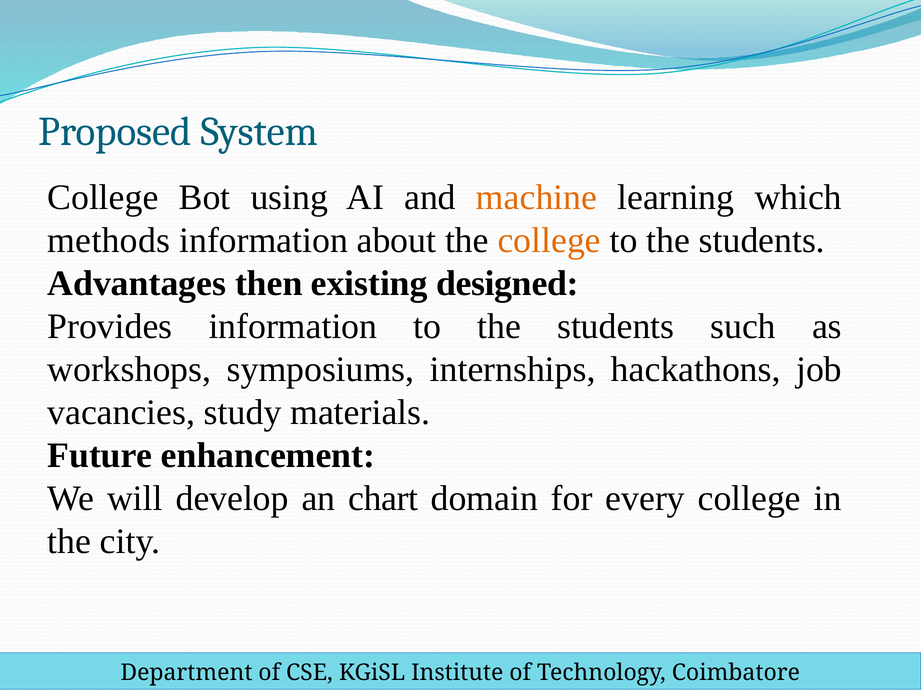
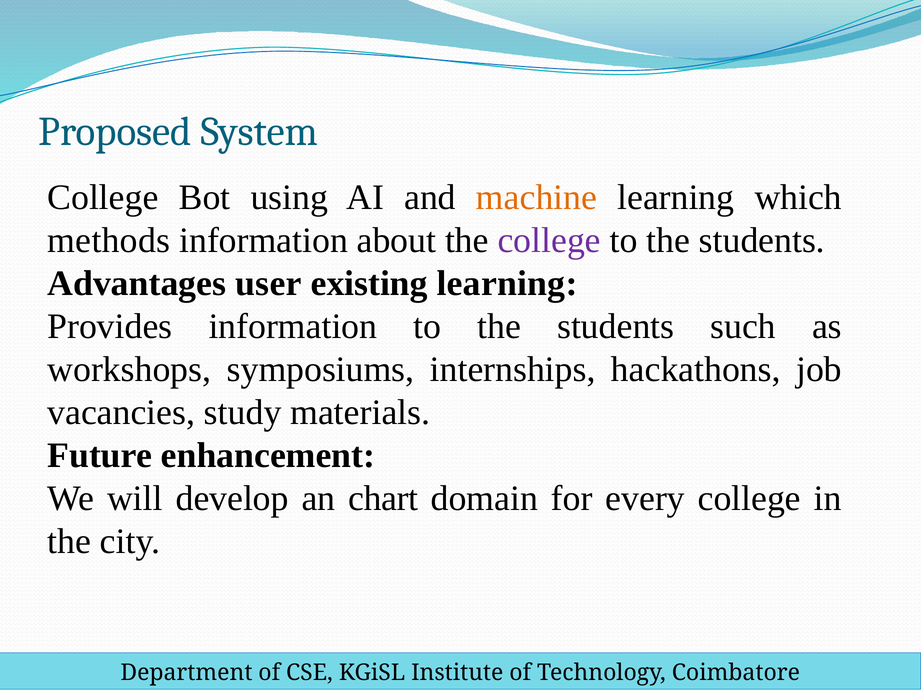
college colour: orange -> purple (549, 240)
then: then -> user (269, 283)
existing designed: designed -> learning (507, 283)
